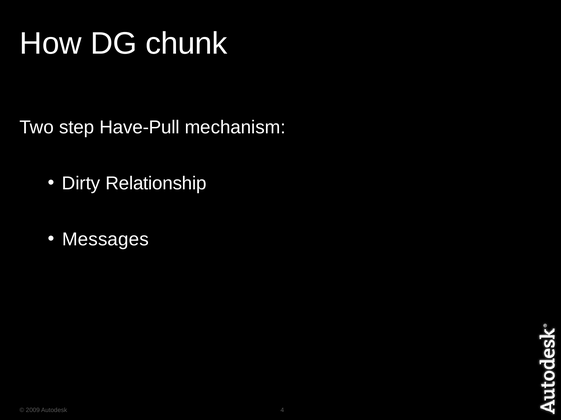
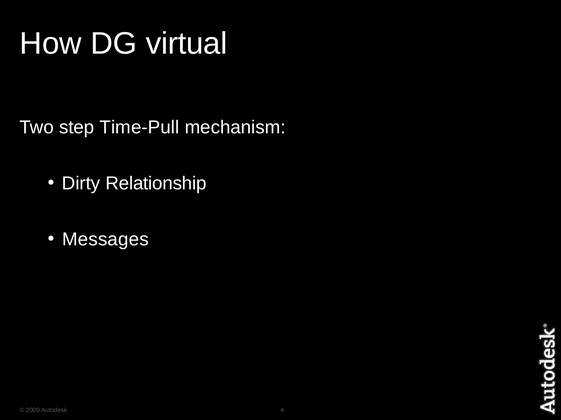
chunk: chunk -> virtual (186, 44)
Have-Pull: Have-Pull -> Time-Pull (139, 127)
